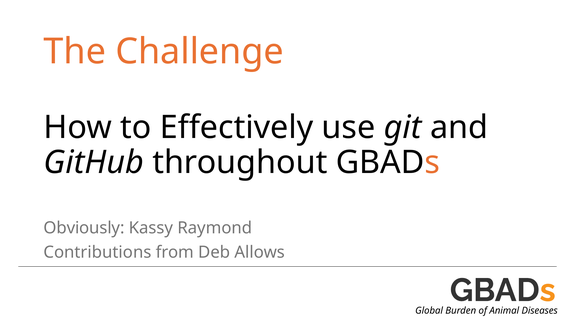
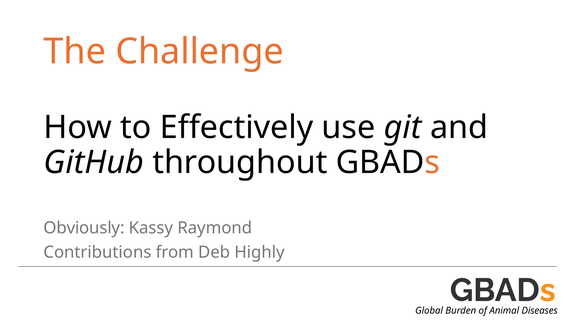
Allows: Allows -> Highly (260, 252)
